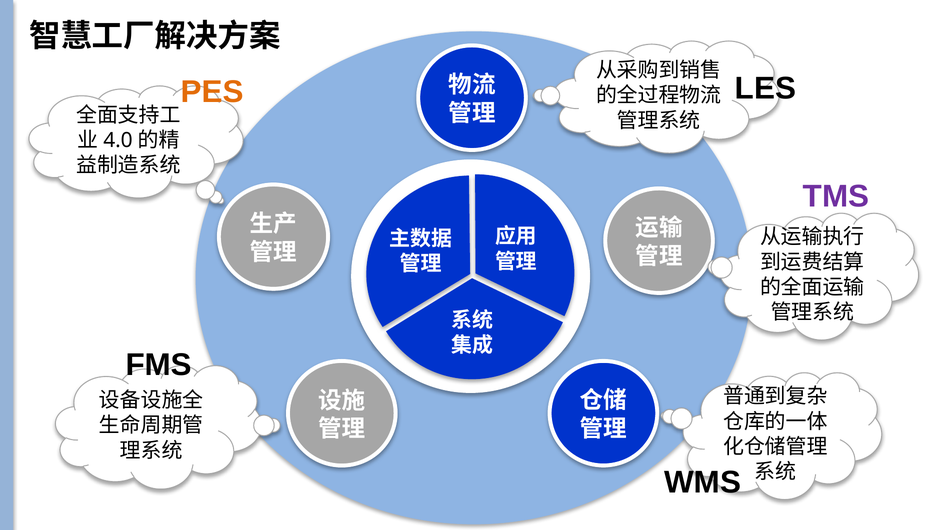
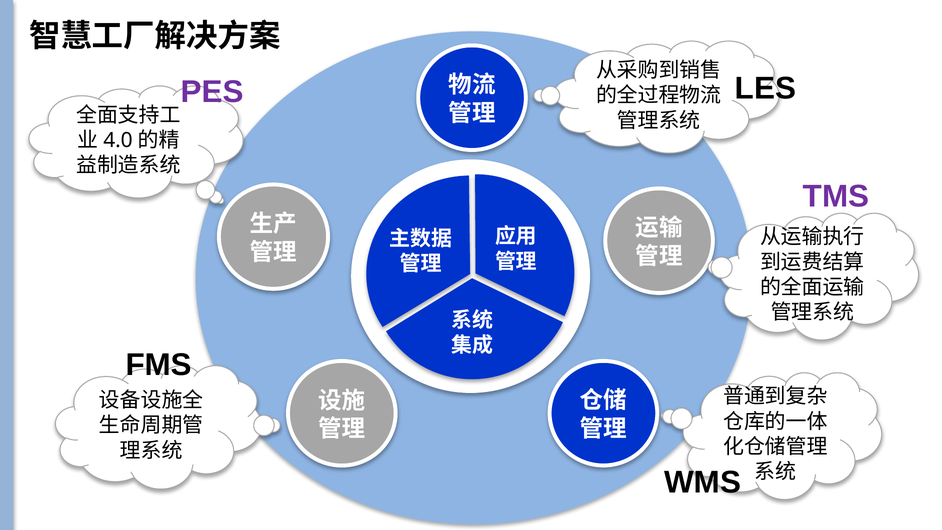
PES colour: orange -> purple (212, 92)
